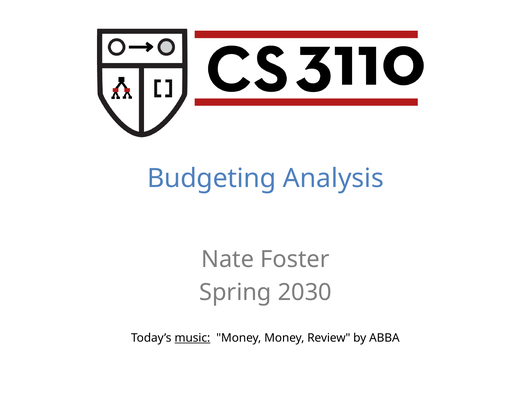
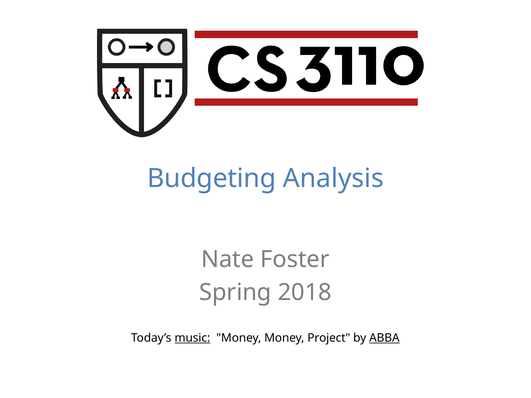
2030: 2030 -> 2018 (305, 293)
Review: Review -> Project (329, 338)
ABBA underline: none -> present (384, 338)
